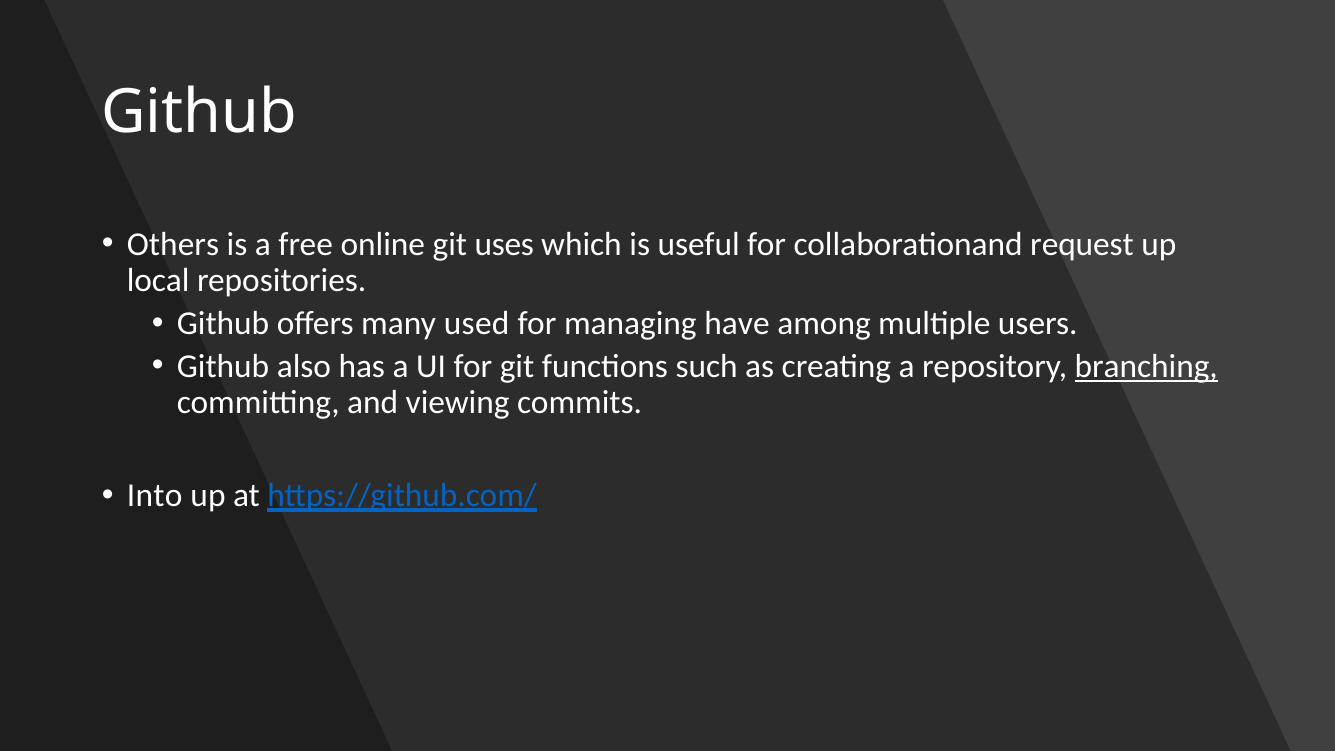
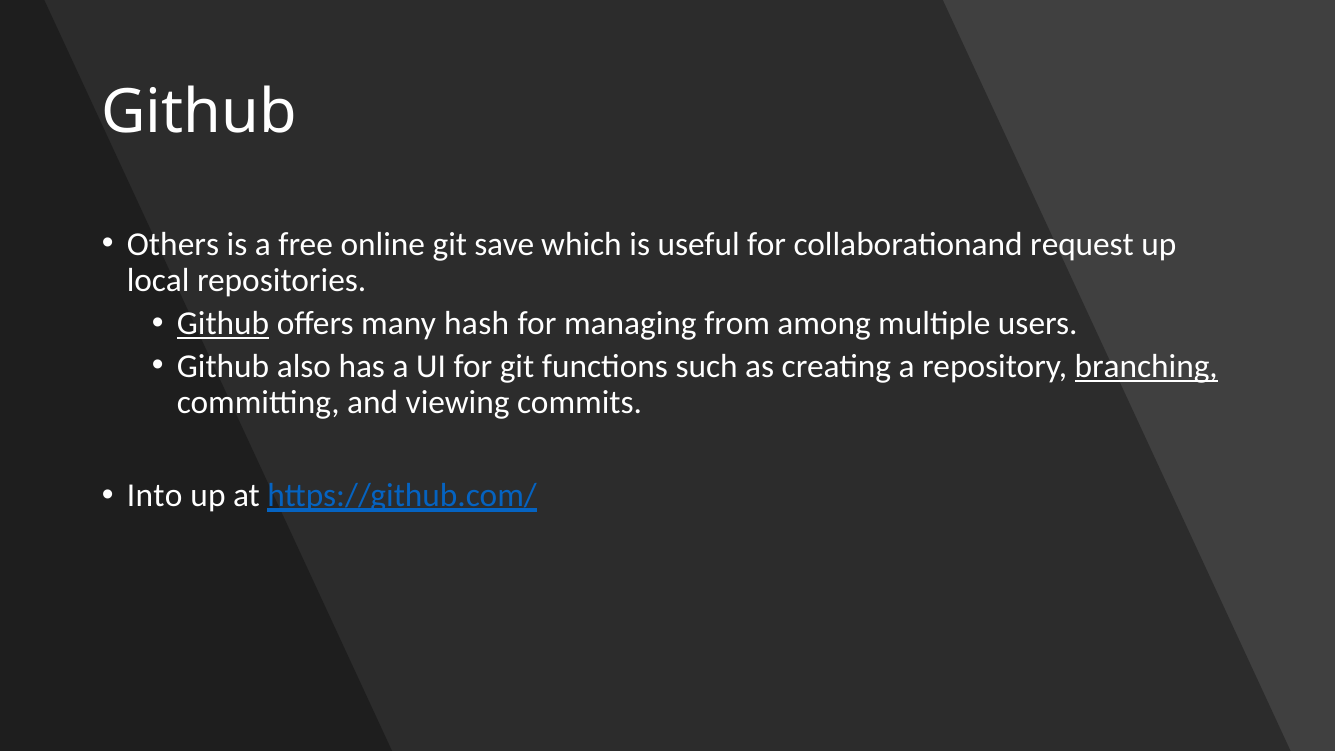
uses: uses -> save (504, 244)
Github underline: none -> present (223, 323)
used: used -> hash (477, 323)
have: have -> from (737, 323)
